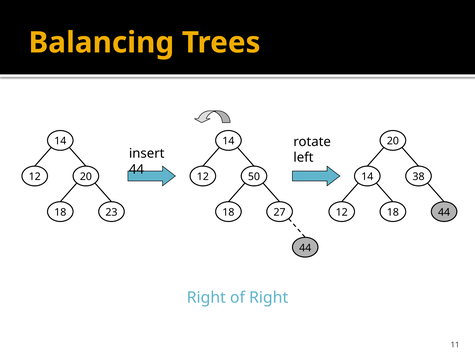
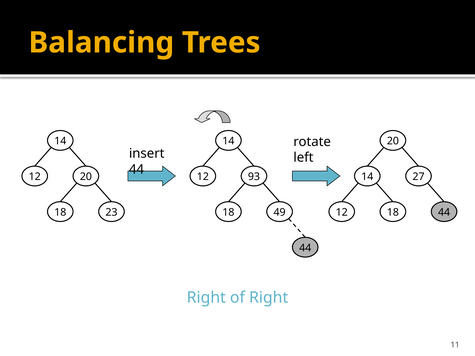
50: 50 -> 93 (254, 177)
38: 38 -> 27 (419, 177)
27: 27 -> 49 (280, 212)
